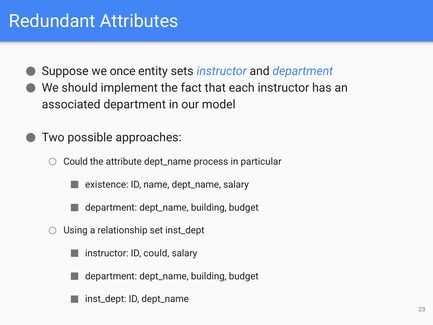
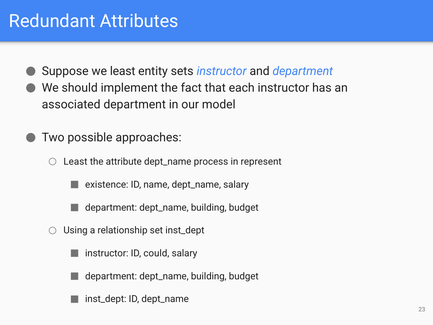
we once: once -> least (123, 71)
Could: Could -> Least (75, 162)
particular: particular -> represent (261, 162)
